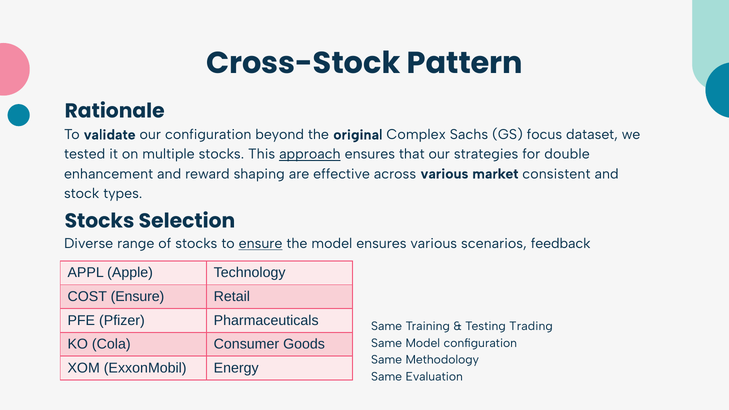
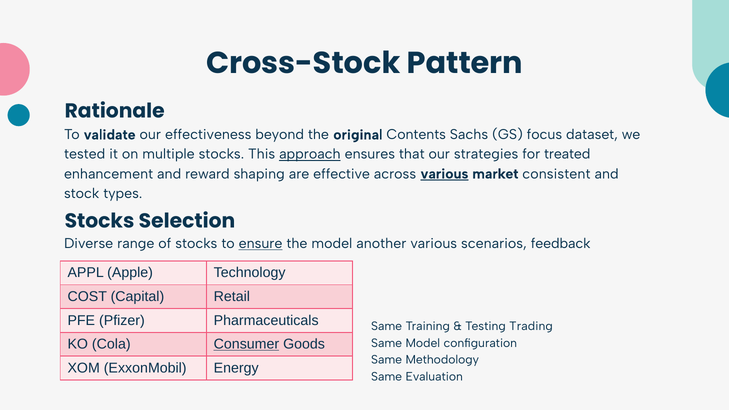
our configuration: configuration -> effectiveness (208, 135)
Complex: Complex -> Contents (416, 135)
double: double -> treated (567, 154)
various underline: none -> present (444, 174)
model ensures: ensures -> another (381, 244)
COST Ensure: Ensure -> Capital (137, 297)
Consumer underline: none -> present (246, 344)
